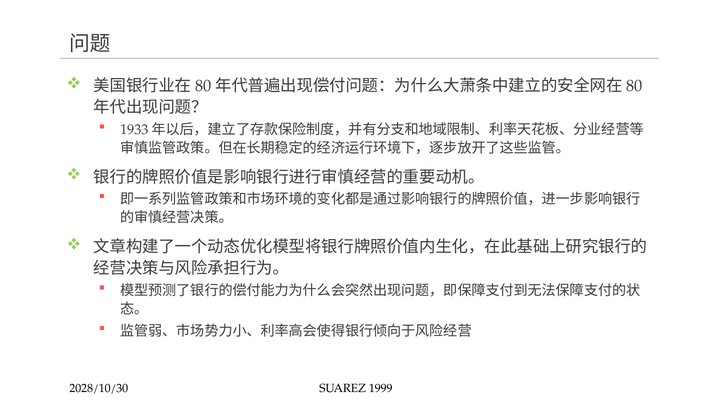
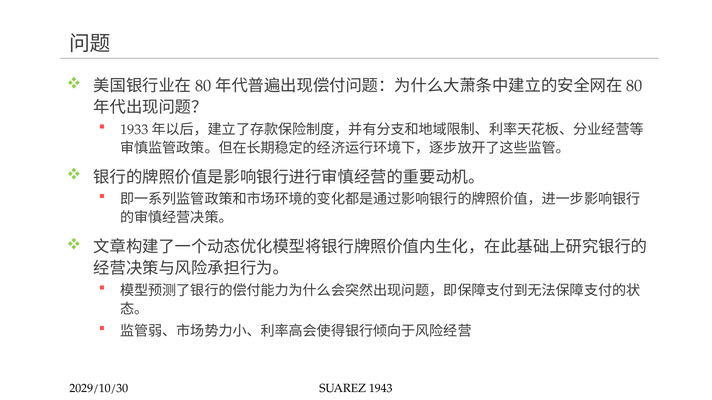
2028/10/30: 2028/10/30 -> 2029/10/30 (99, 389)
1999: 1999 -> 1943 (381, 389)
